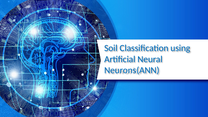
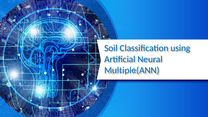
Neurons(ANN: Neurons(ANN -> Multiple(ANN (132, 70)
